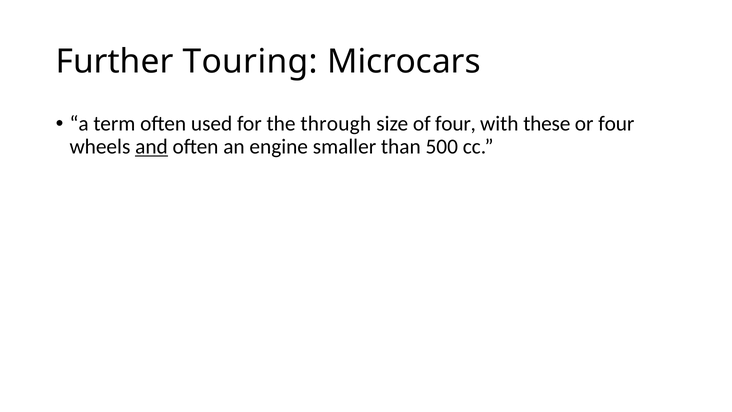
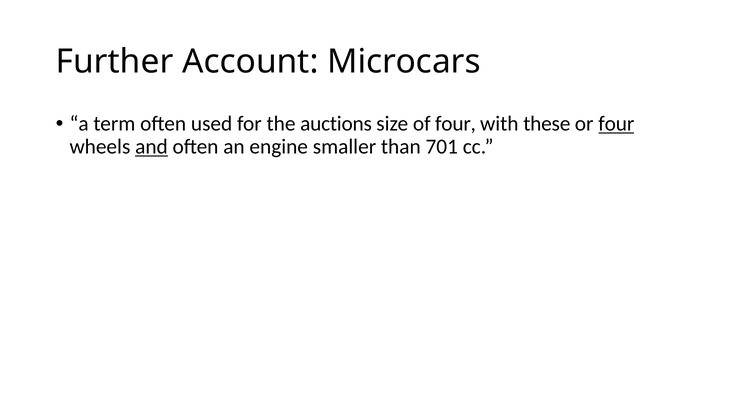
Touring: Touring -> Account (250, 61)
through: through -> auctions (336, 124)
four underline: none -> present (616, 124)
500: 500 -> 701 (442, 147)
